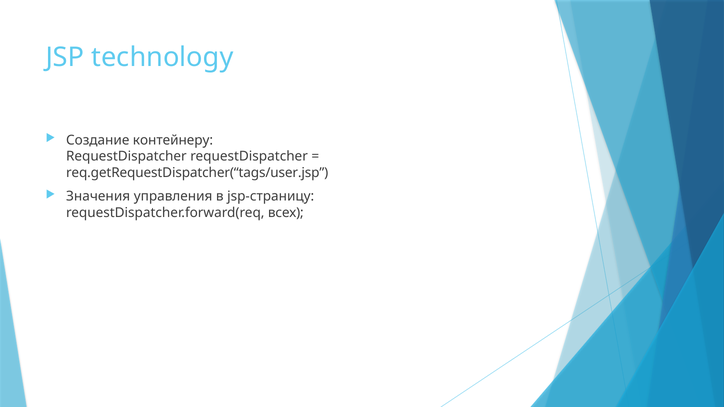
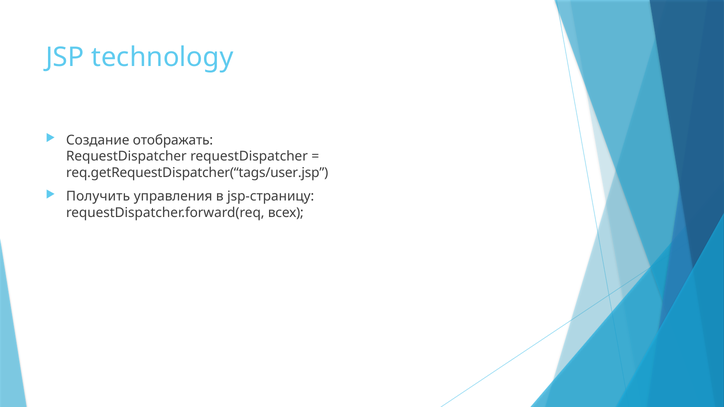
контейнеру: контейнеру -> отображать (173, 140)
Значения: Значения -> Получить (98, 197)
